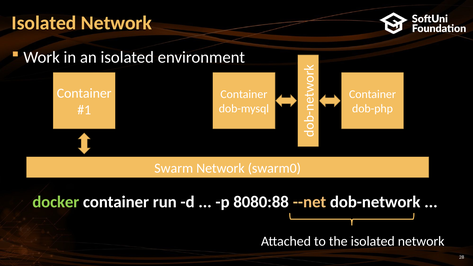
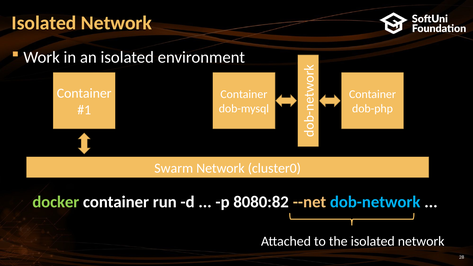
swarm0: swarm0 -> cluster0 (274, 168)
8080:88: 8080:88 -> 8080:82 (261, 202)
dob-network colour: white -> light blue (375, 202)
